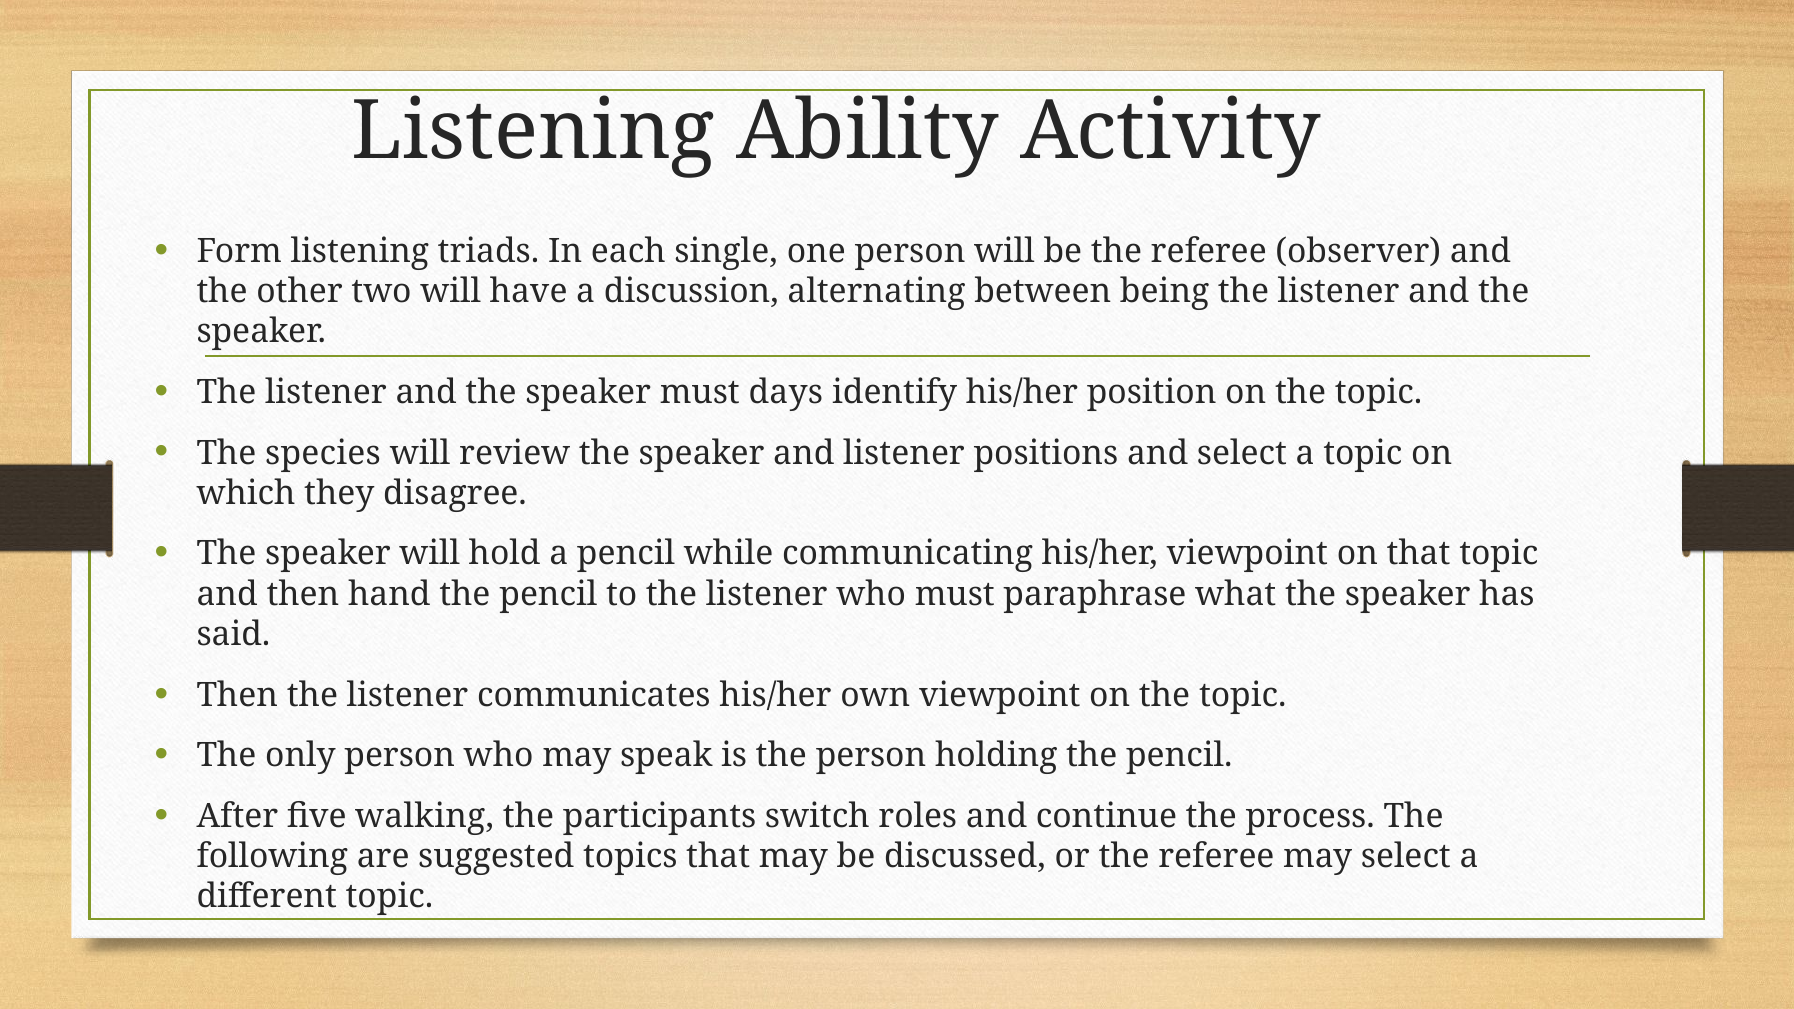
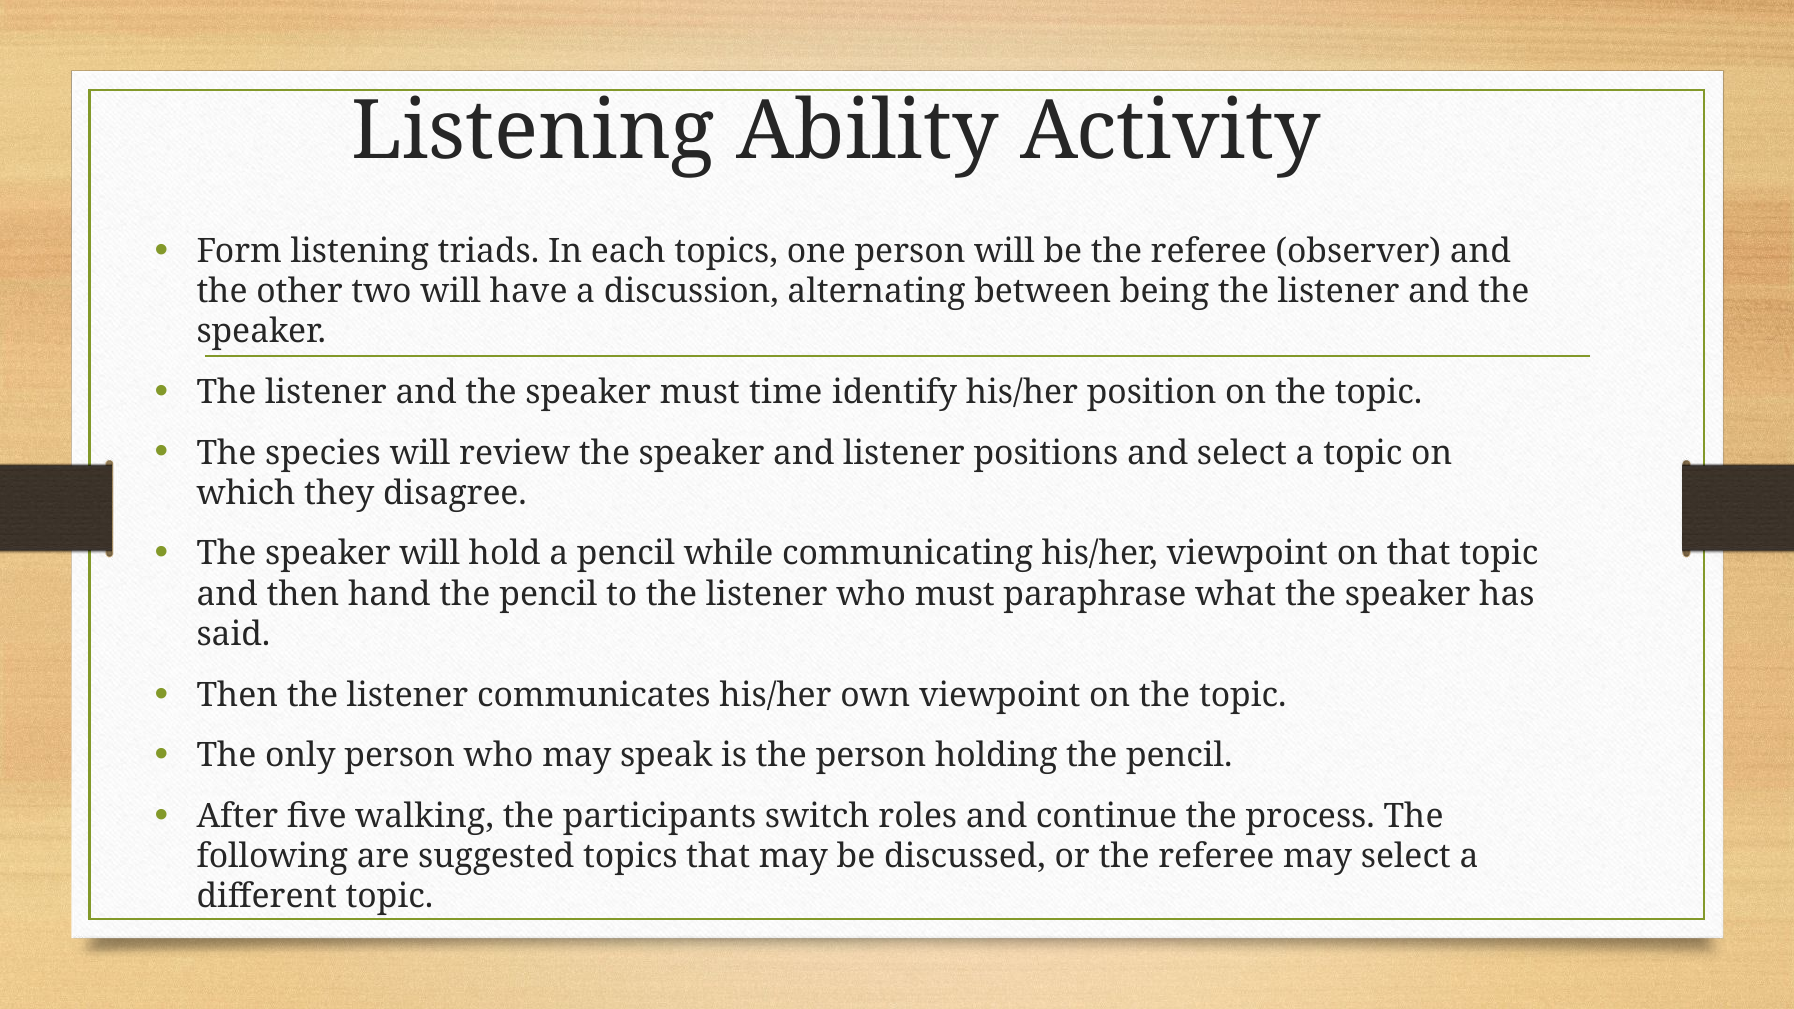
each single: single -> topics (726, 251)
days: days -> time (786, 392)
